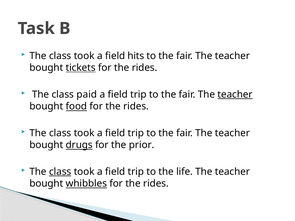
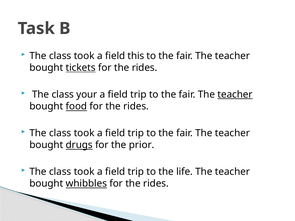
hits: hits -> this (136, 56)
paid: paid -> your (87, 95)
class underline: present -> none (60, 172)
